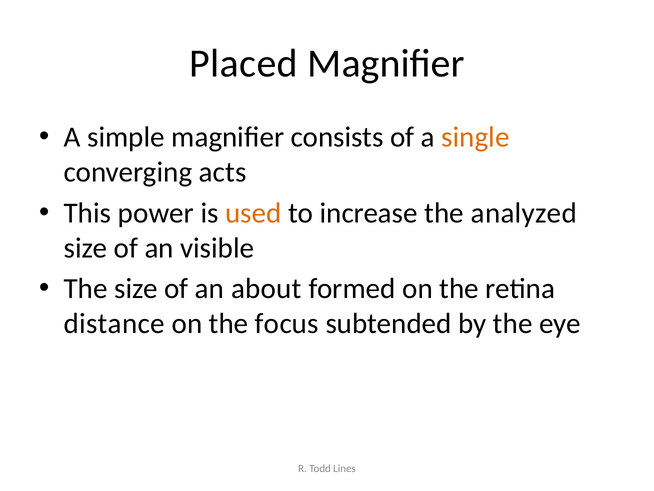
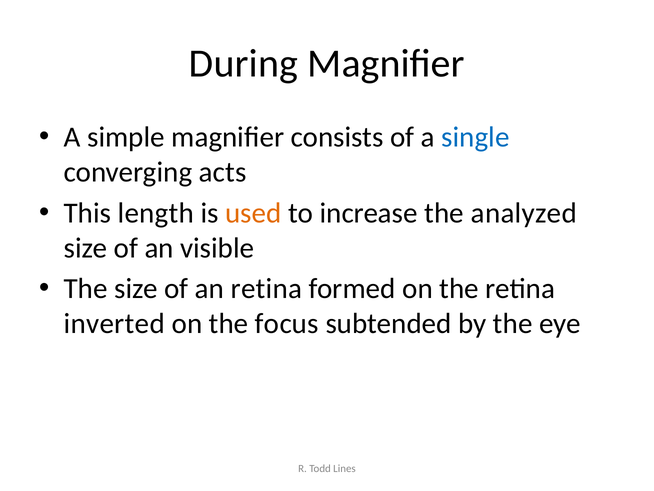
Placed: Placed -> During (244, 63)
single colour: orange -> blue (475, 137)
power: power -> length (156, 213)
an about: about -> retina (266, 288)
distance: distance -> inverted (114, 323)
